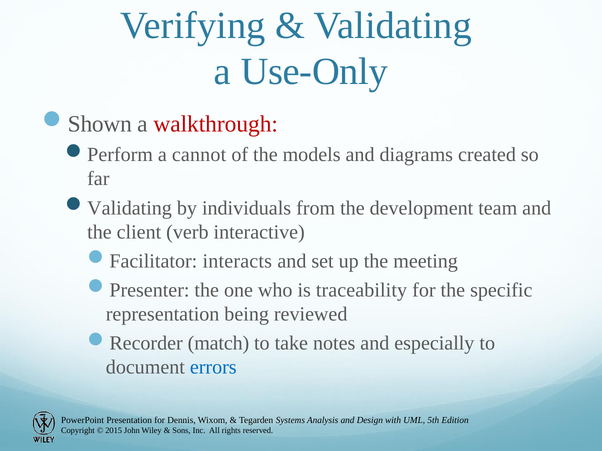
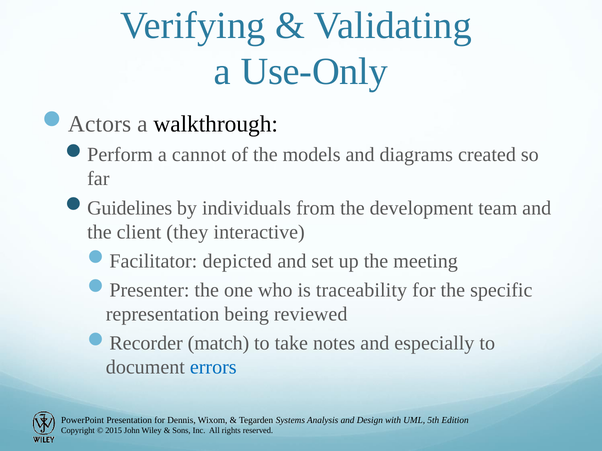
Shown: Shown -> Actors (100, 124)
walkthrough colour: red -> black (216, 124)
Validating: Validating -> Guidelines (130, 208)
verb: verb -> they (187, 232)
interacts: interacts -> depicted (237, 261)
